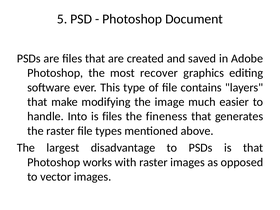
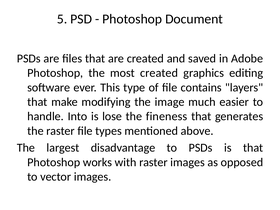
most recover: recover -> created (159, 73)
is files: files -> lose (112, 116)
